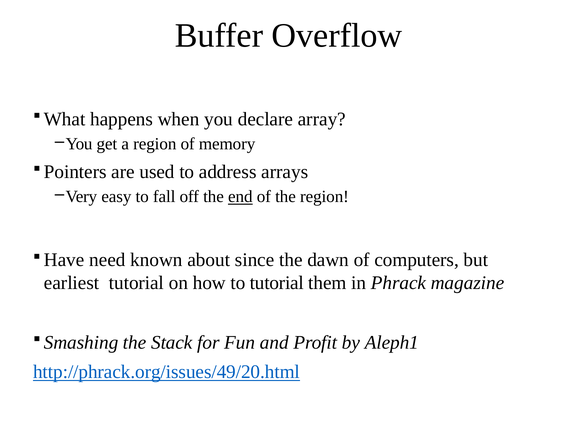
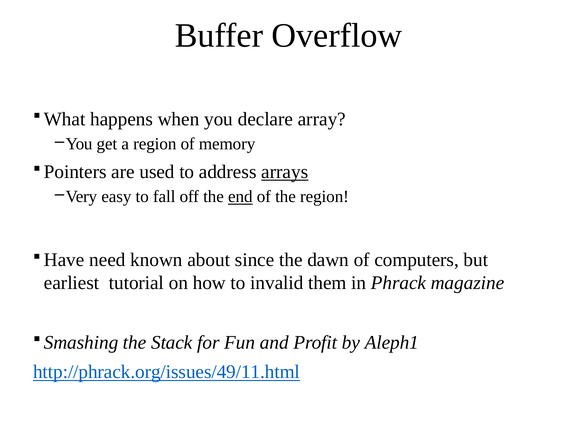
arrays underline: none -> present (285, 172)
to tutorial: tutorial -> invalid (277, 283)
http://phrack.org/issues/49/20.html: http://phrack.org/issues/49/20.html -> http://phrack.org/issues/49/11.html (167, 372)
